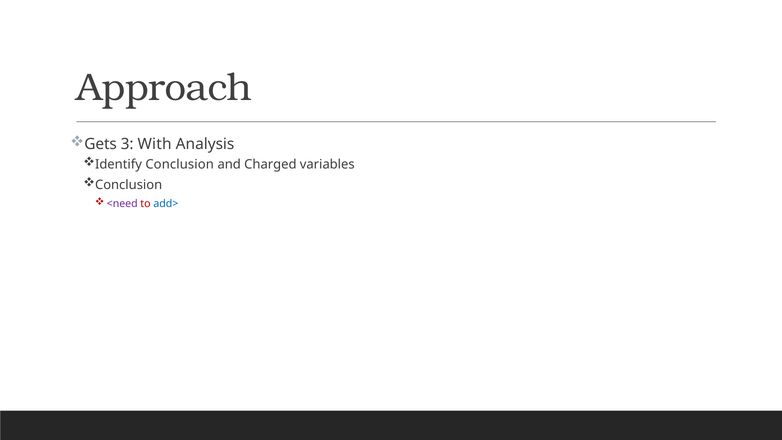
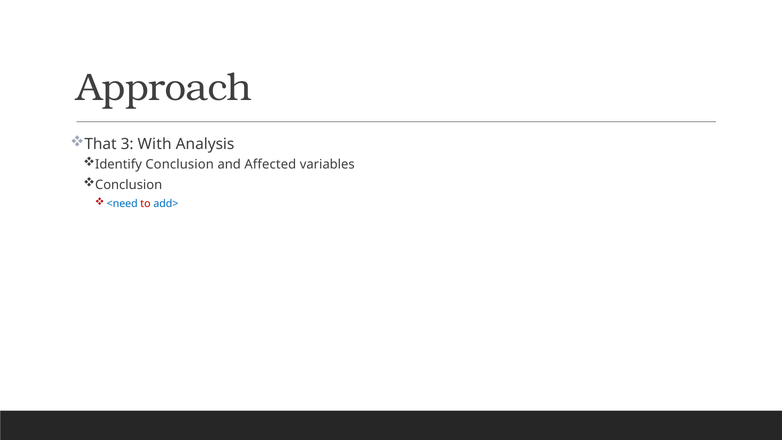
Gets: Gets -> That (101, 144)
Charged: Charged -> Affected (270, 164)
<need colour: purple -> blue (122, 204)
